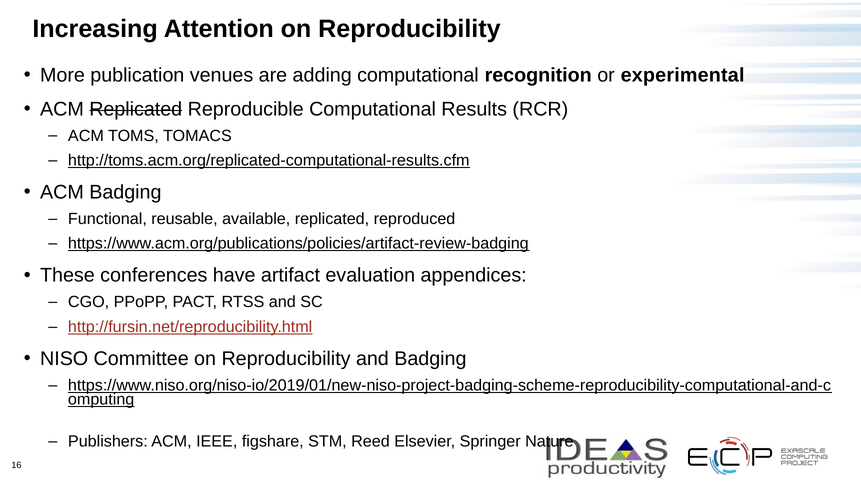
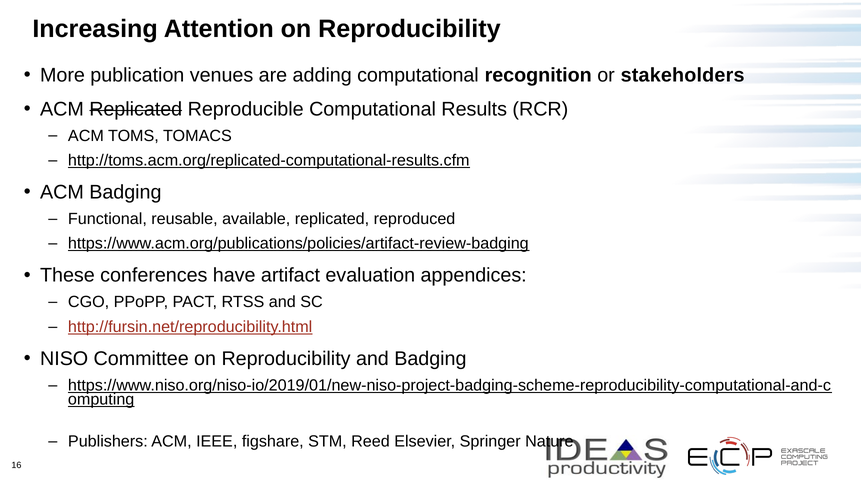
experimental: experimental -> stakeholders (683, 75)
